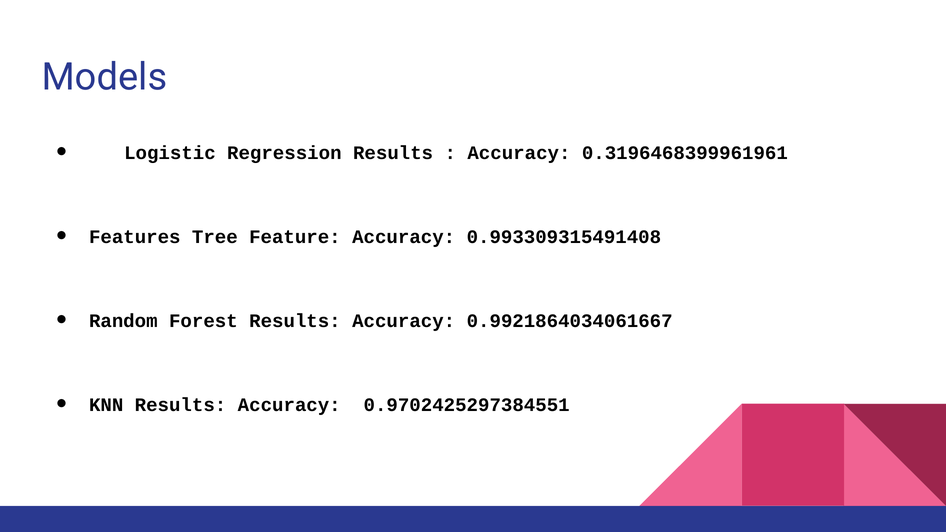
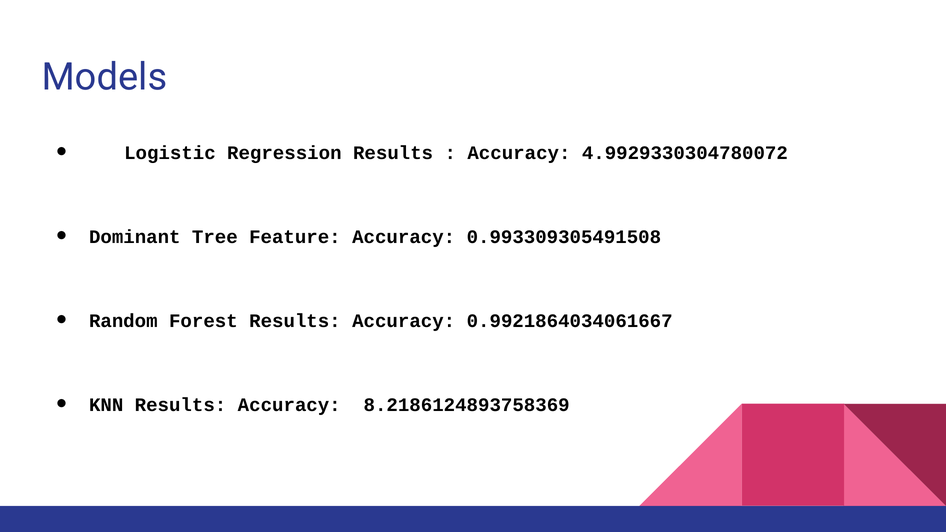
0.3196468399961961: 0.3196468399961961 -> 4.9929330304780072 (685, 153)
Features: Features -> Dominant (135, 237)
0.993309315491408: 0.993309315491408 -> 0.993309305491508 (564, 237)
0.9702425297384551: 0.9702425297384551 -> 8.2186124893758369 (467, 405)
